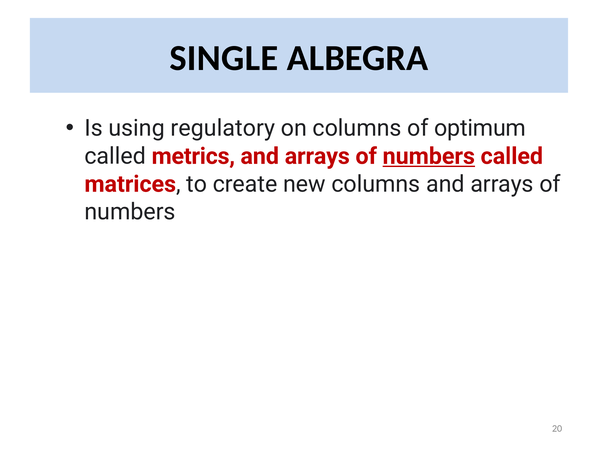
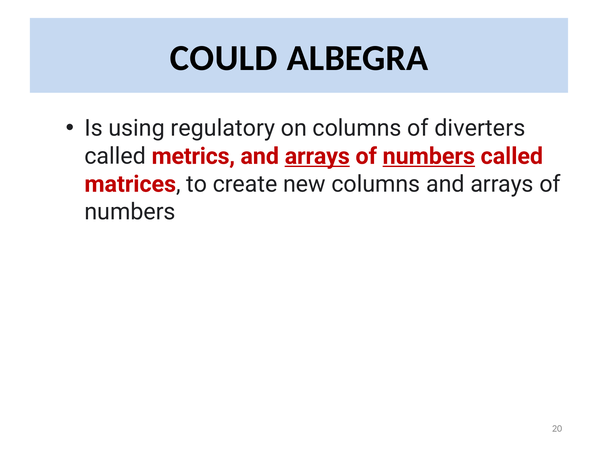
SINGLE: SINGLE -> COULD (224, 58)
optimum: optimum -> diverters (480, 128)
arrays underline: none -> present (317, 156)
